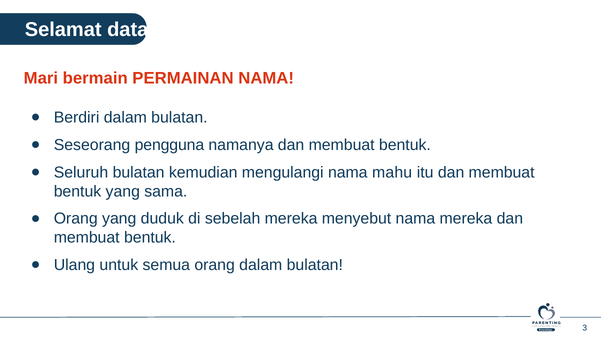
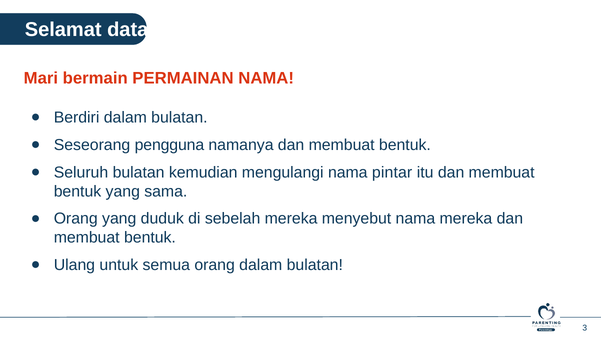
mahu: mahu -> pintar (392, 172)
